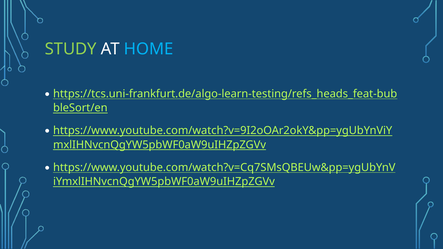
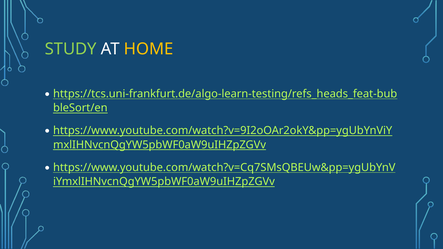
HOME colour: light blue -> yellow (149, 49)
